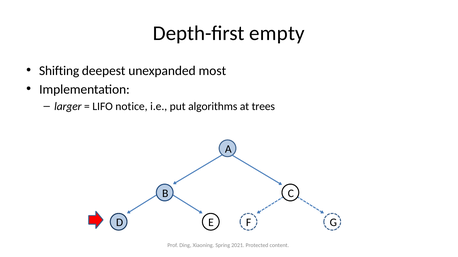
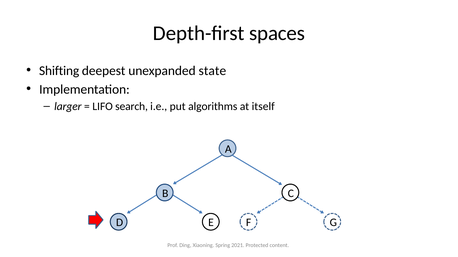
empty: empty -> spaces (277, 33)
most: most -> state (212, 71)
notice: notice -> search (132, 107)
trees: trees -> itself (263, 107)
